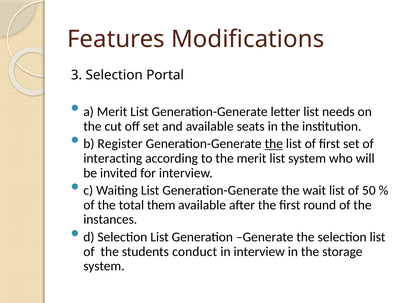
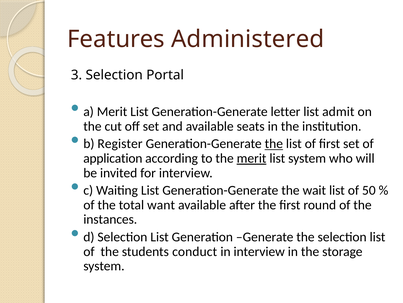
Modifications: Modifications -> Administered (248, 39)
needs: needs -> admit (338, 111)
interacting: interacting -> application (113, 158)
merit underline: none -> present (252, 158)
them: them -> want (161, 204)
